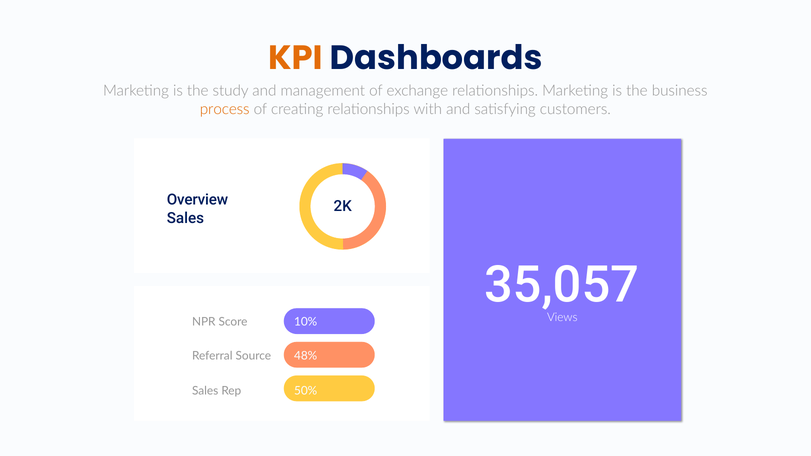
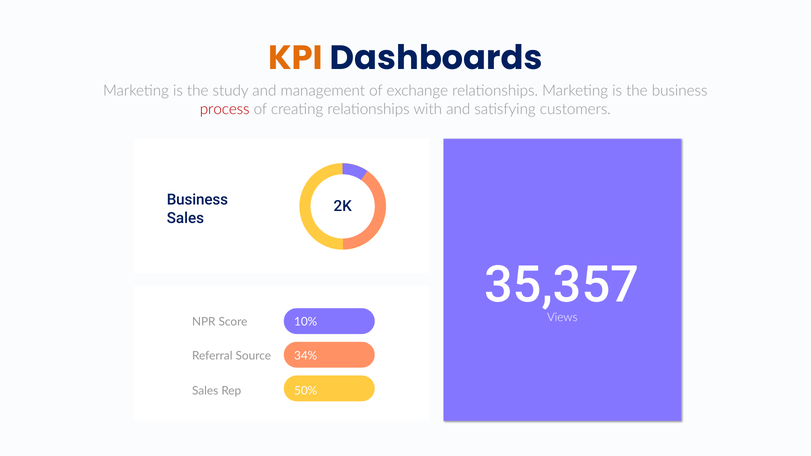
process colour: orange -> red (225, 109)
Overview: Overview -> Business (197, 200)
35,057: 35,057 -> 35,357 (562, 285)
48%: 48% -> 34% (306, 356)
